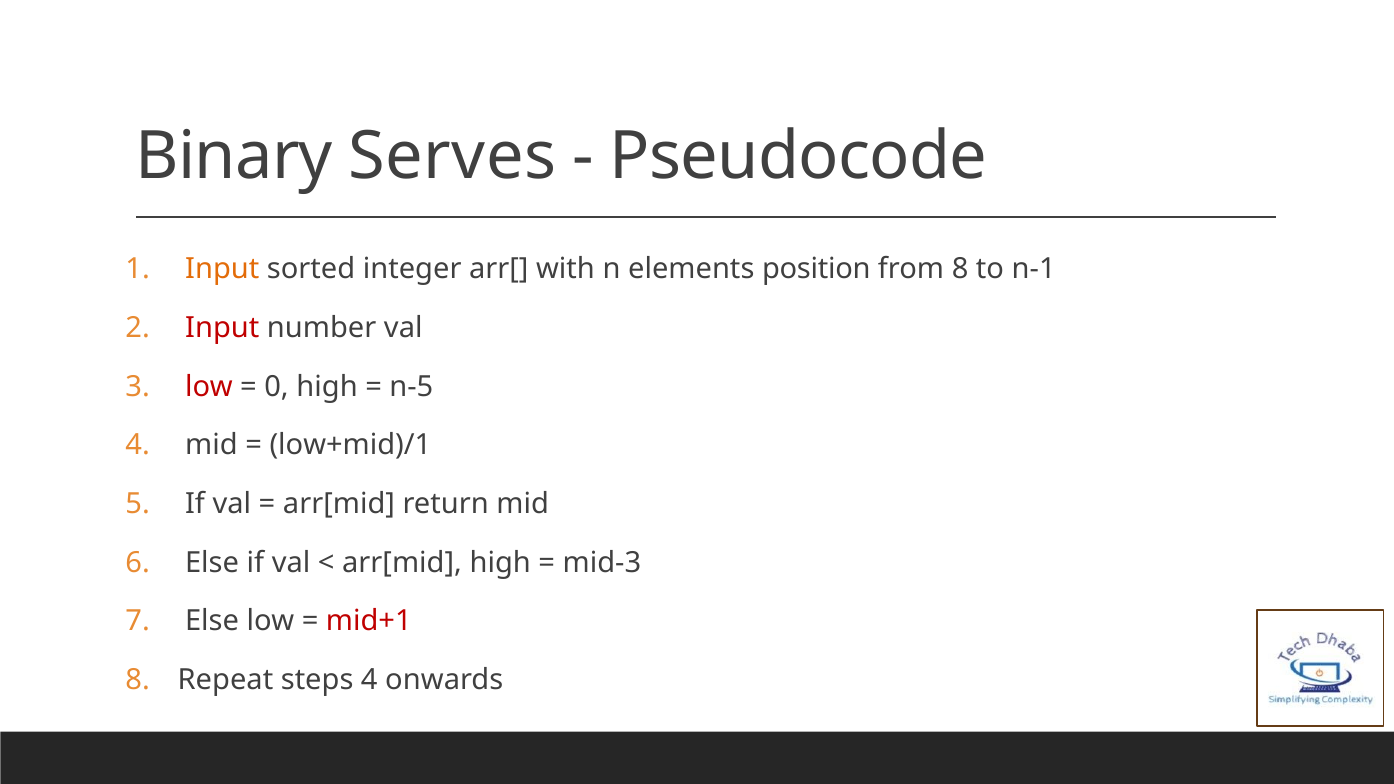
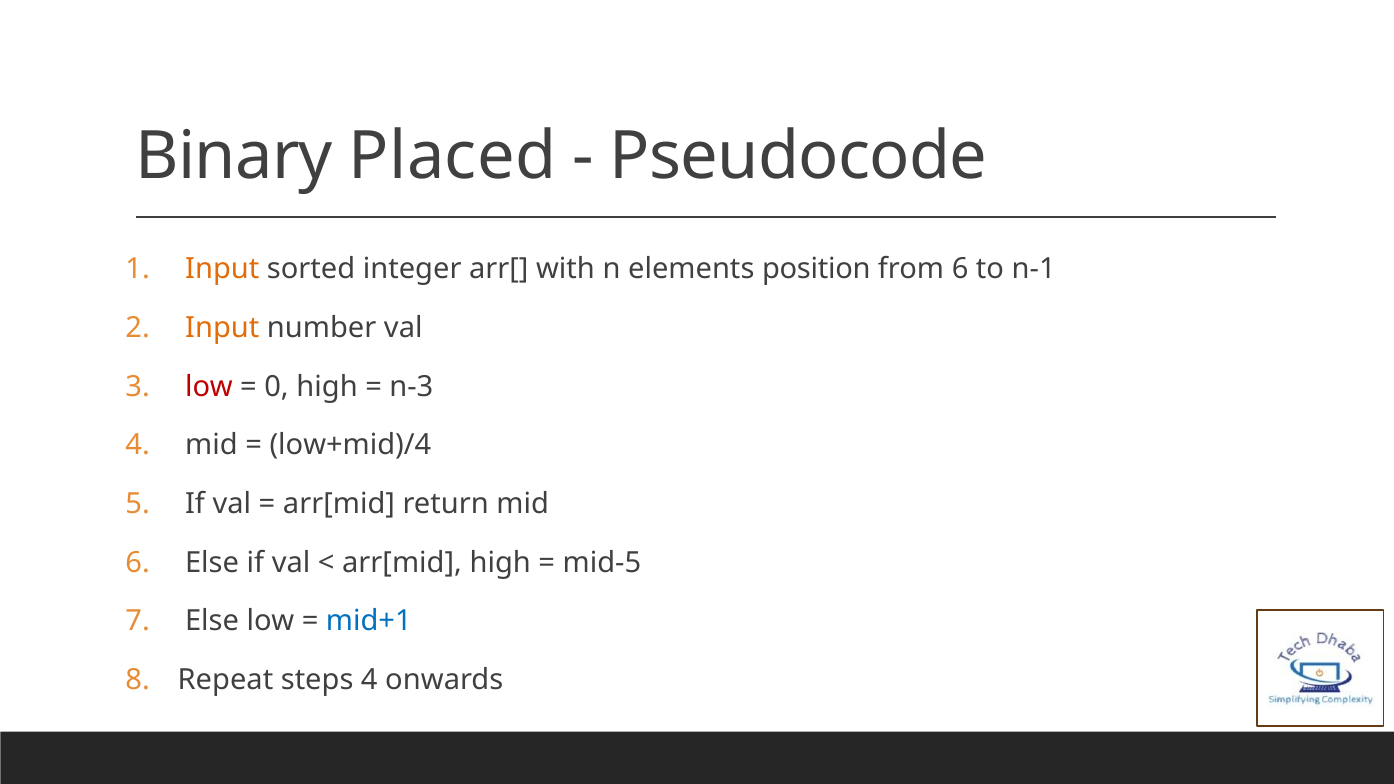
Serves: Serves -> Placed (453, 157)
from 8: 8 -> 6 (960, 269)
Input colour: red -> orange (222, 328)
n-5: n-5 -> n-3 (411, 387)
low+mid)/1: low+mid)/1 -> low+mid)/4 (350, 445)
mid-3: mid-3 -> mid-5 (602, 563)
mid+1 colour: red -> blue (369, 621)
